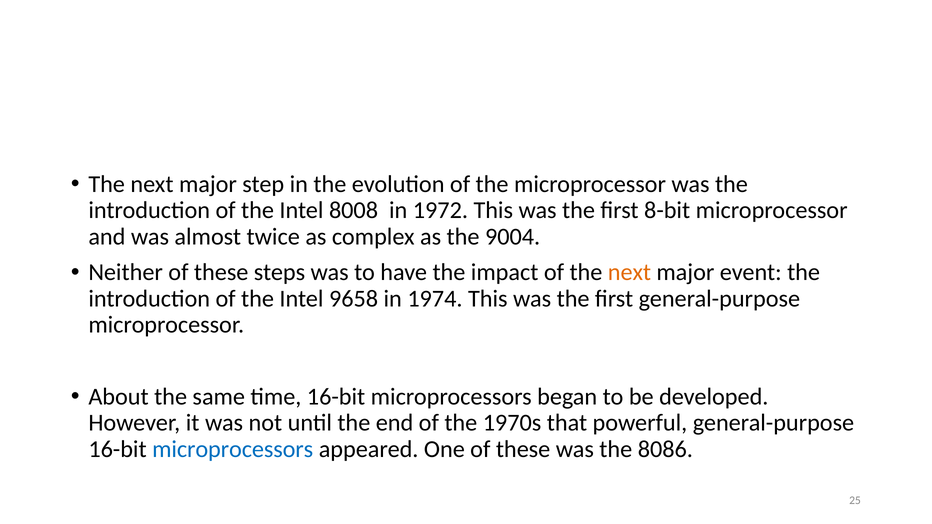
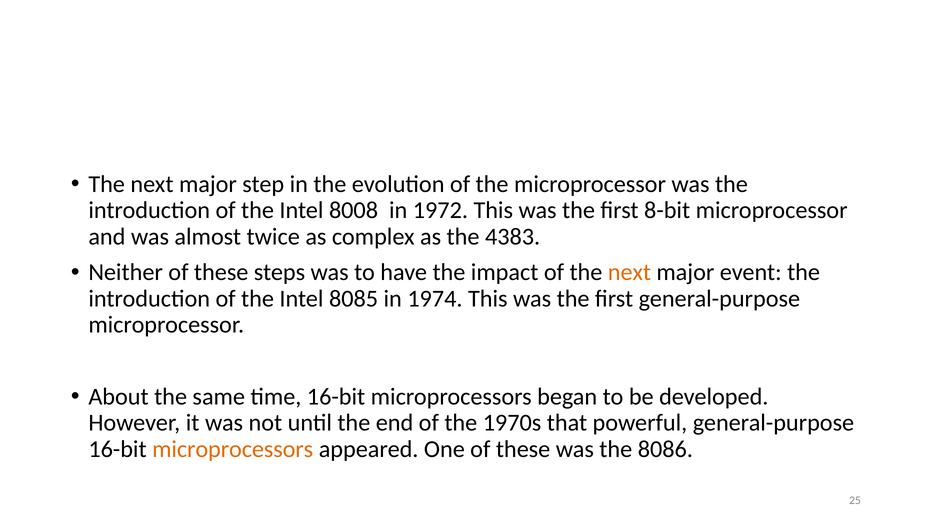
9004: 9004 -> 4383 (513, 237)
9658: 9658 -> 8085 (354, 299)
microprocessors colour: blue -> orange (233, 449)
